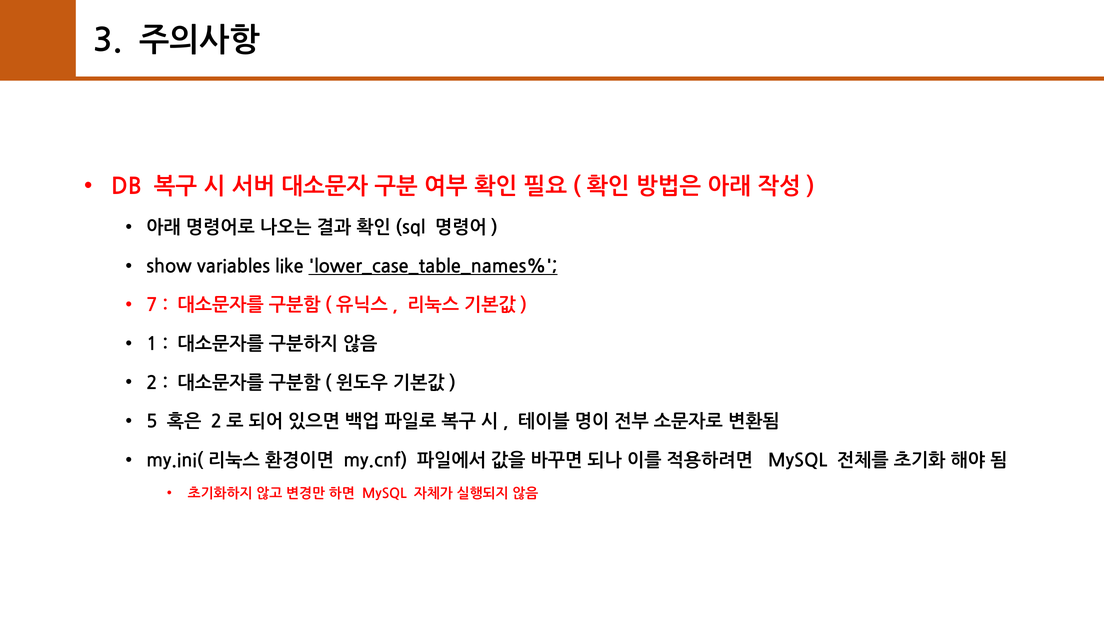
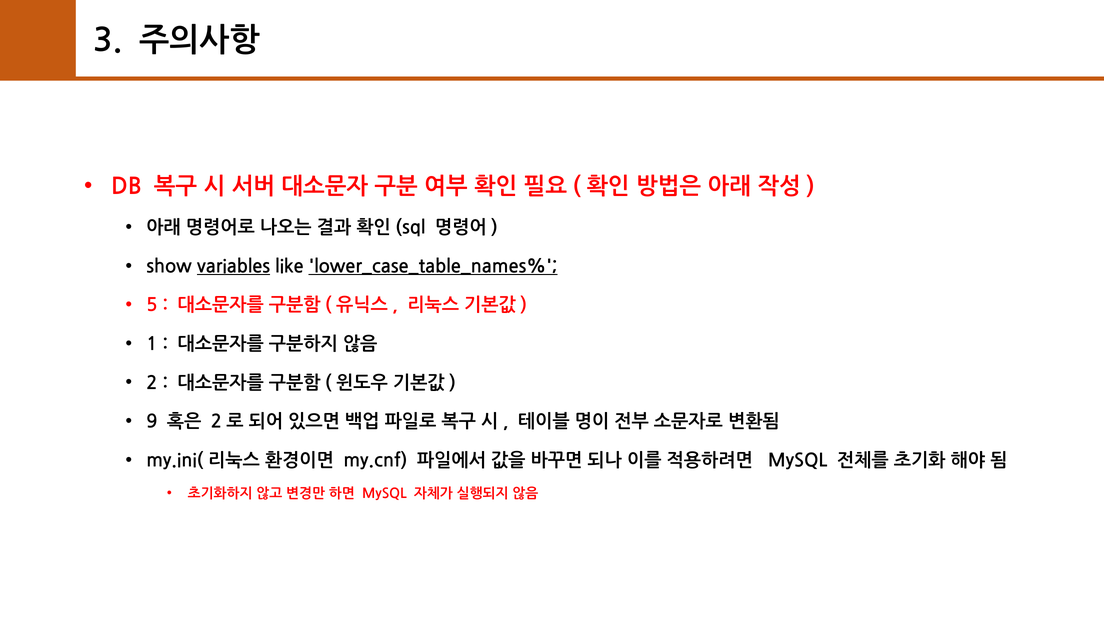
variables underline: none -> present (234, 267)
7: 7 -> 5 (152, 305)
5: 5 -> 9 (152, 422)
